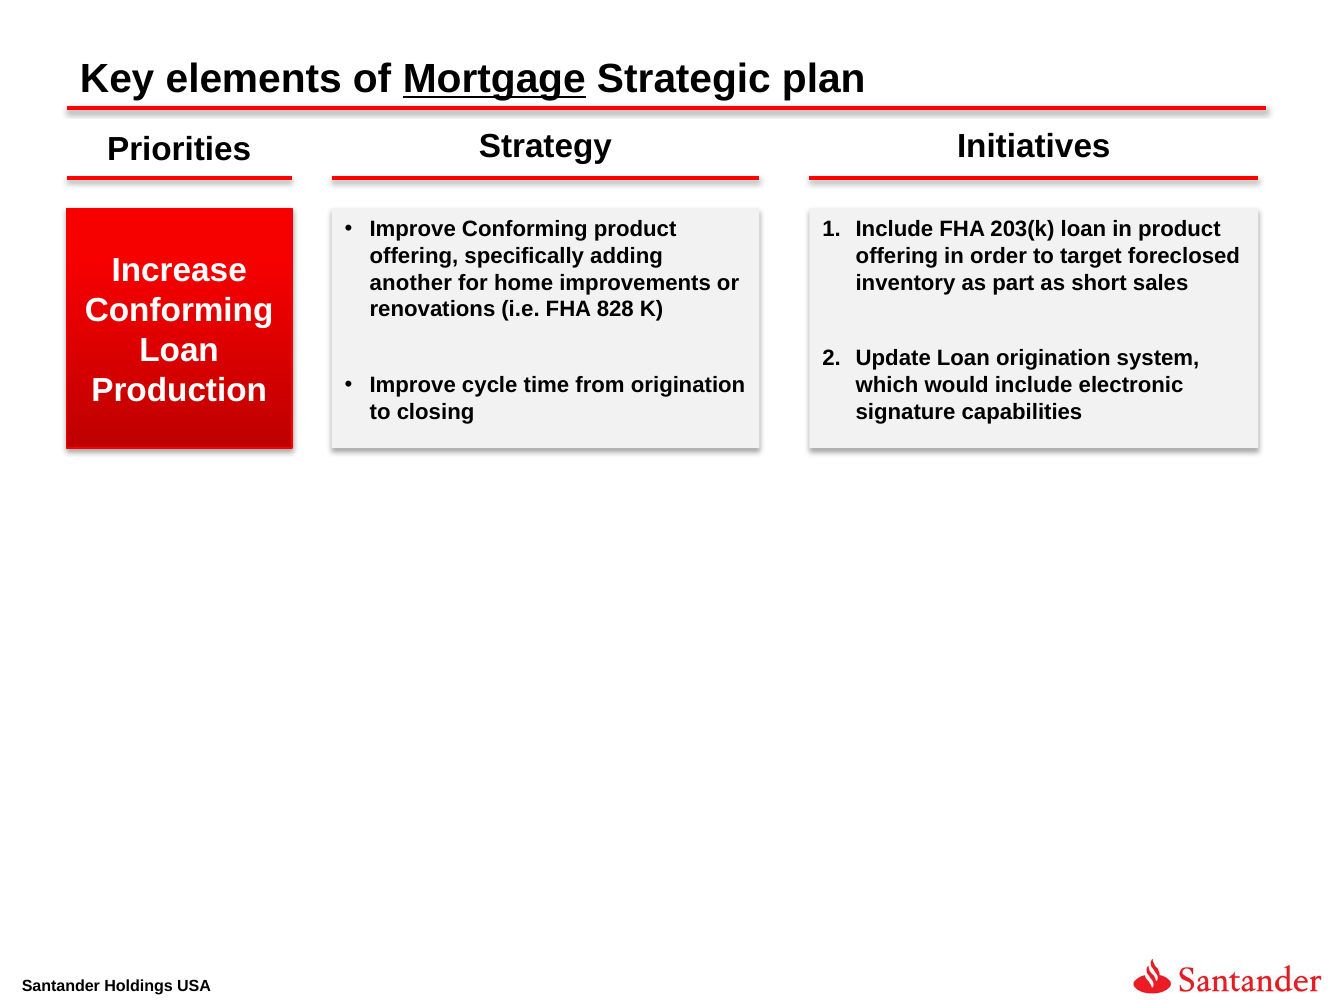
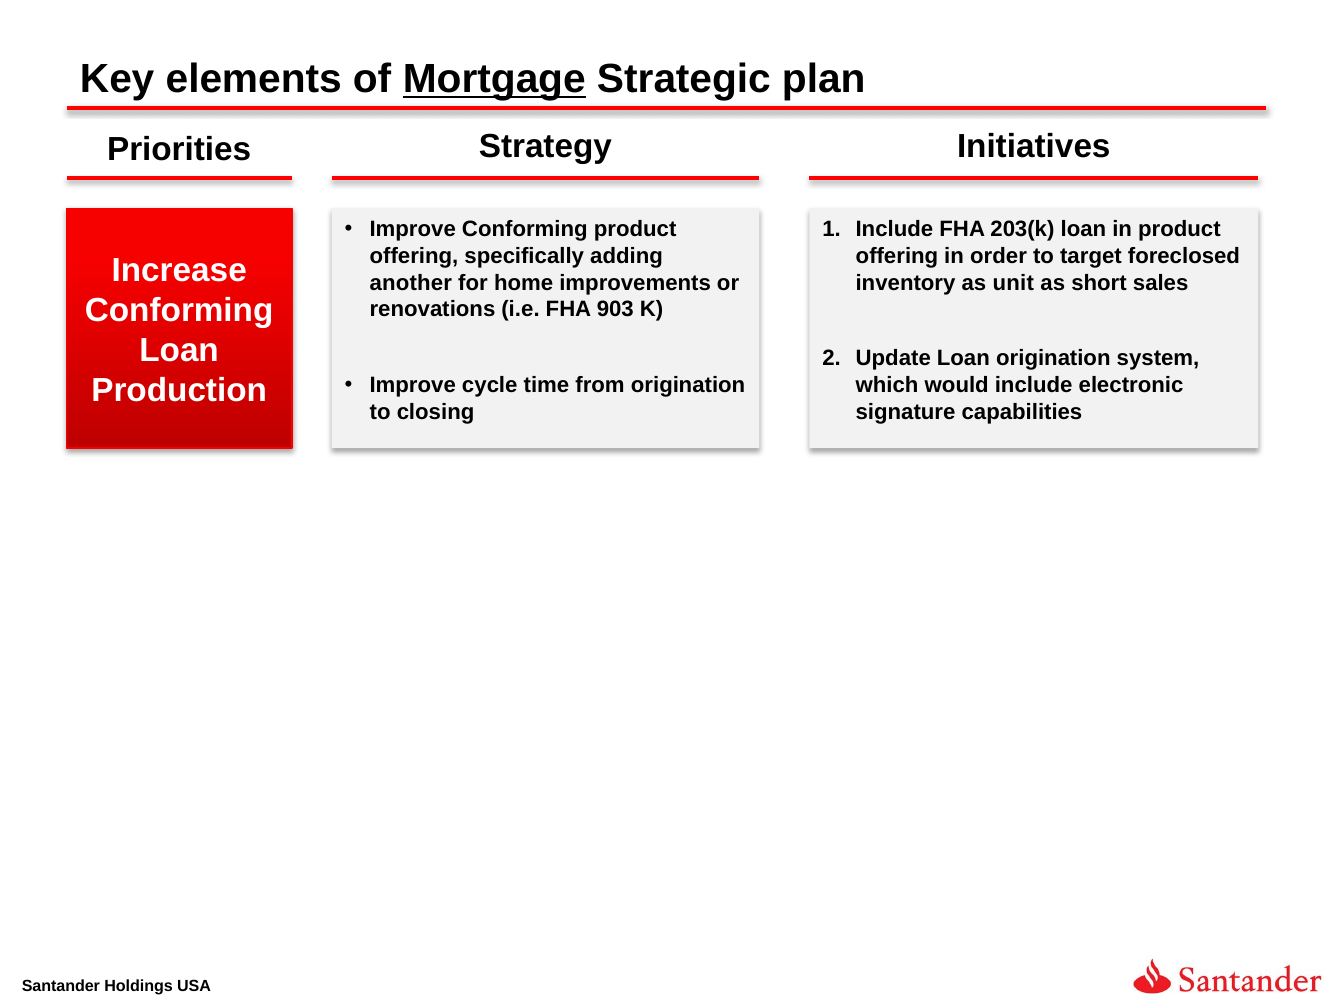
part: part -> unit (1013, 283)
828: 828 -> 903 (615, 310)
